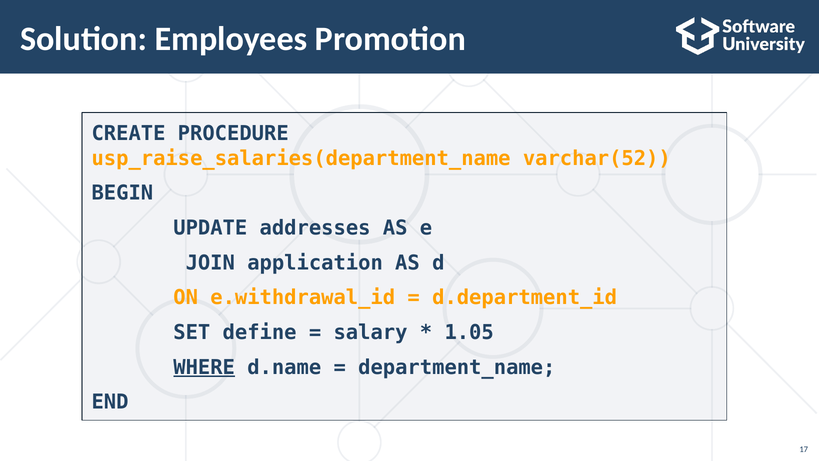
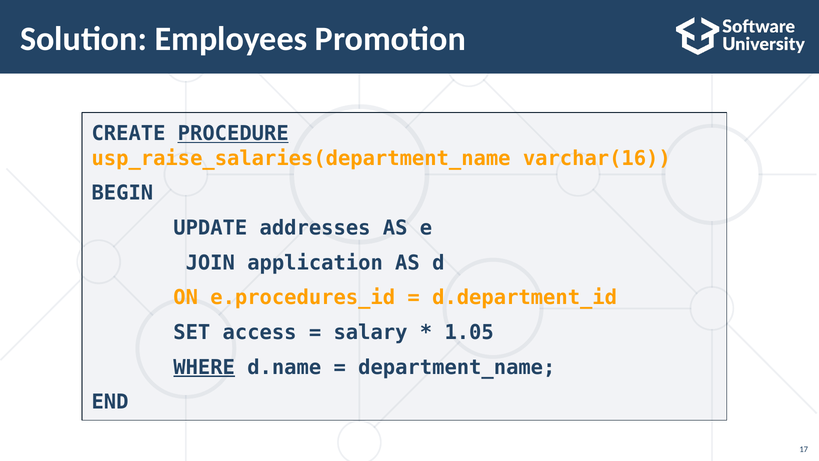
PROCEDURE underline: none -> present (233, 134)
varchar(52: varchar(52 -> varchar(16 (597, 158)
e.withdrawal_id: e.withdrawal_id -> e.procedures_id (303, 297)
define: define -> access (260, 332)
